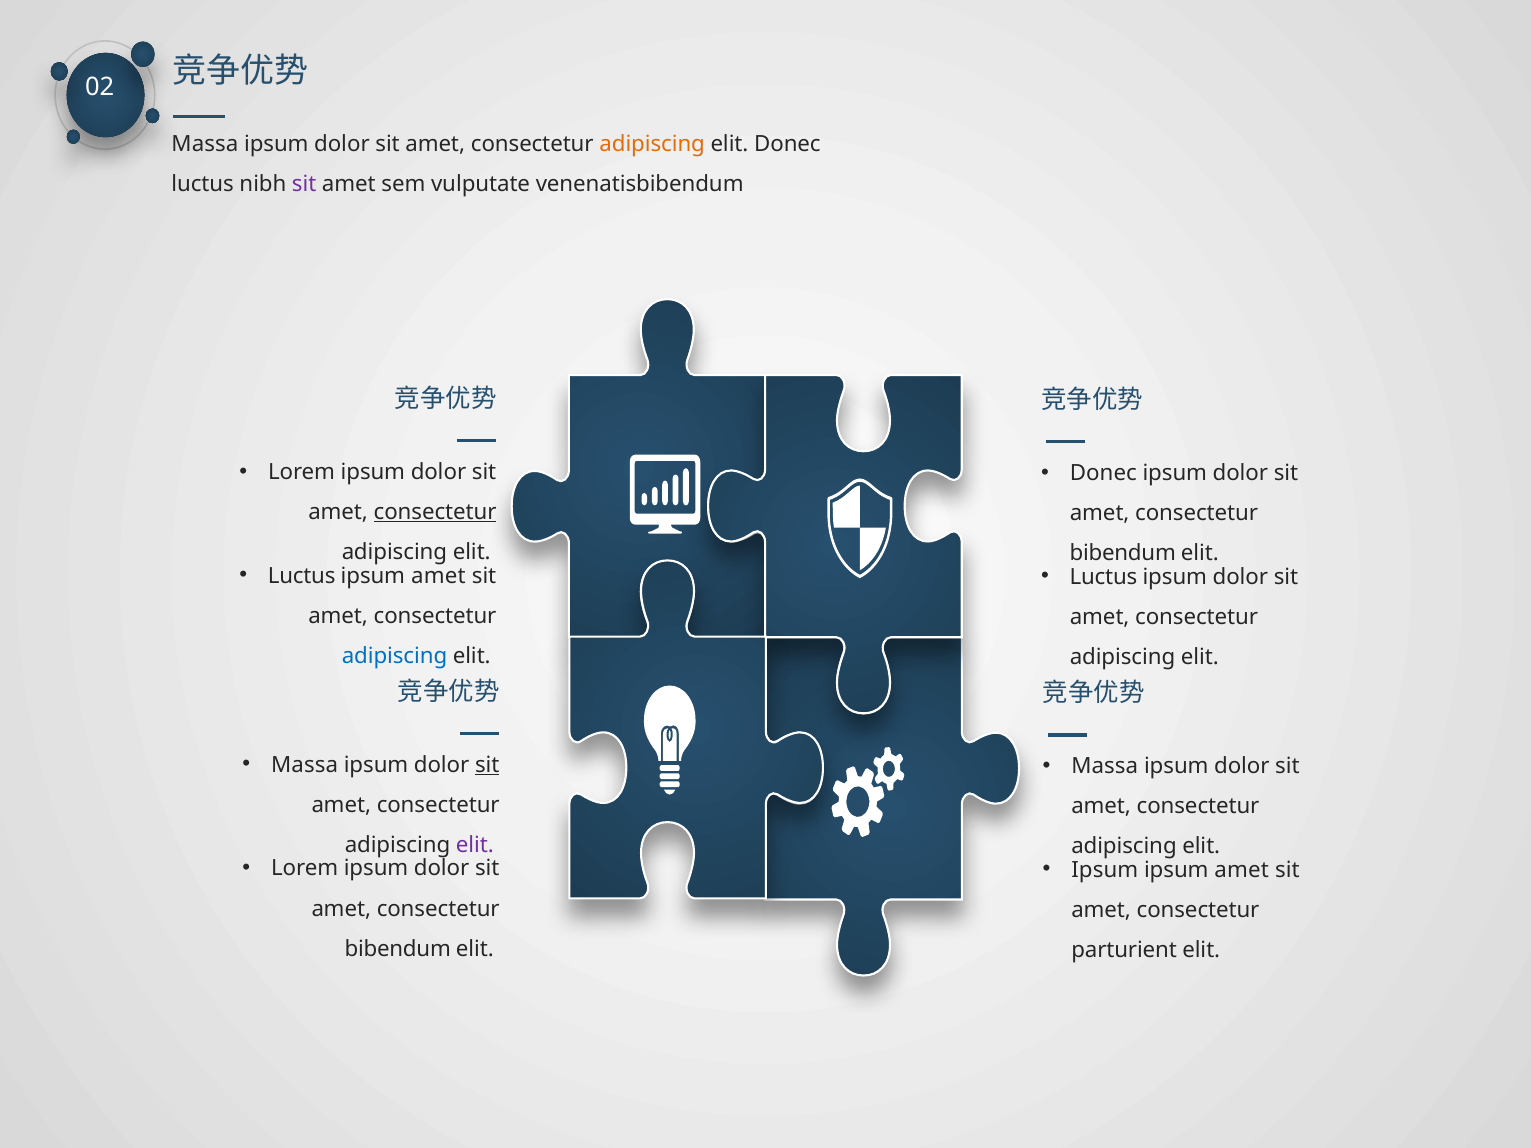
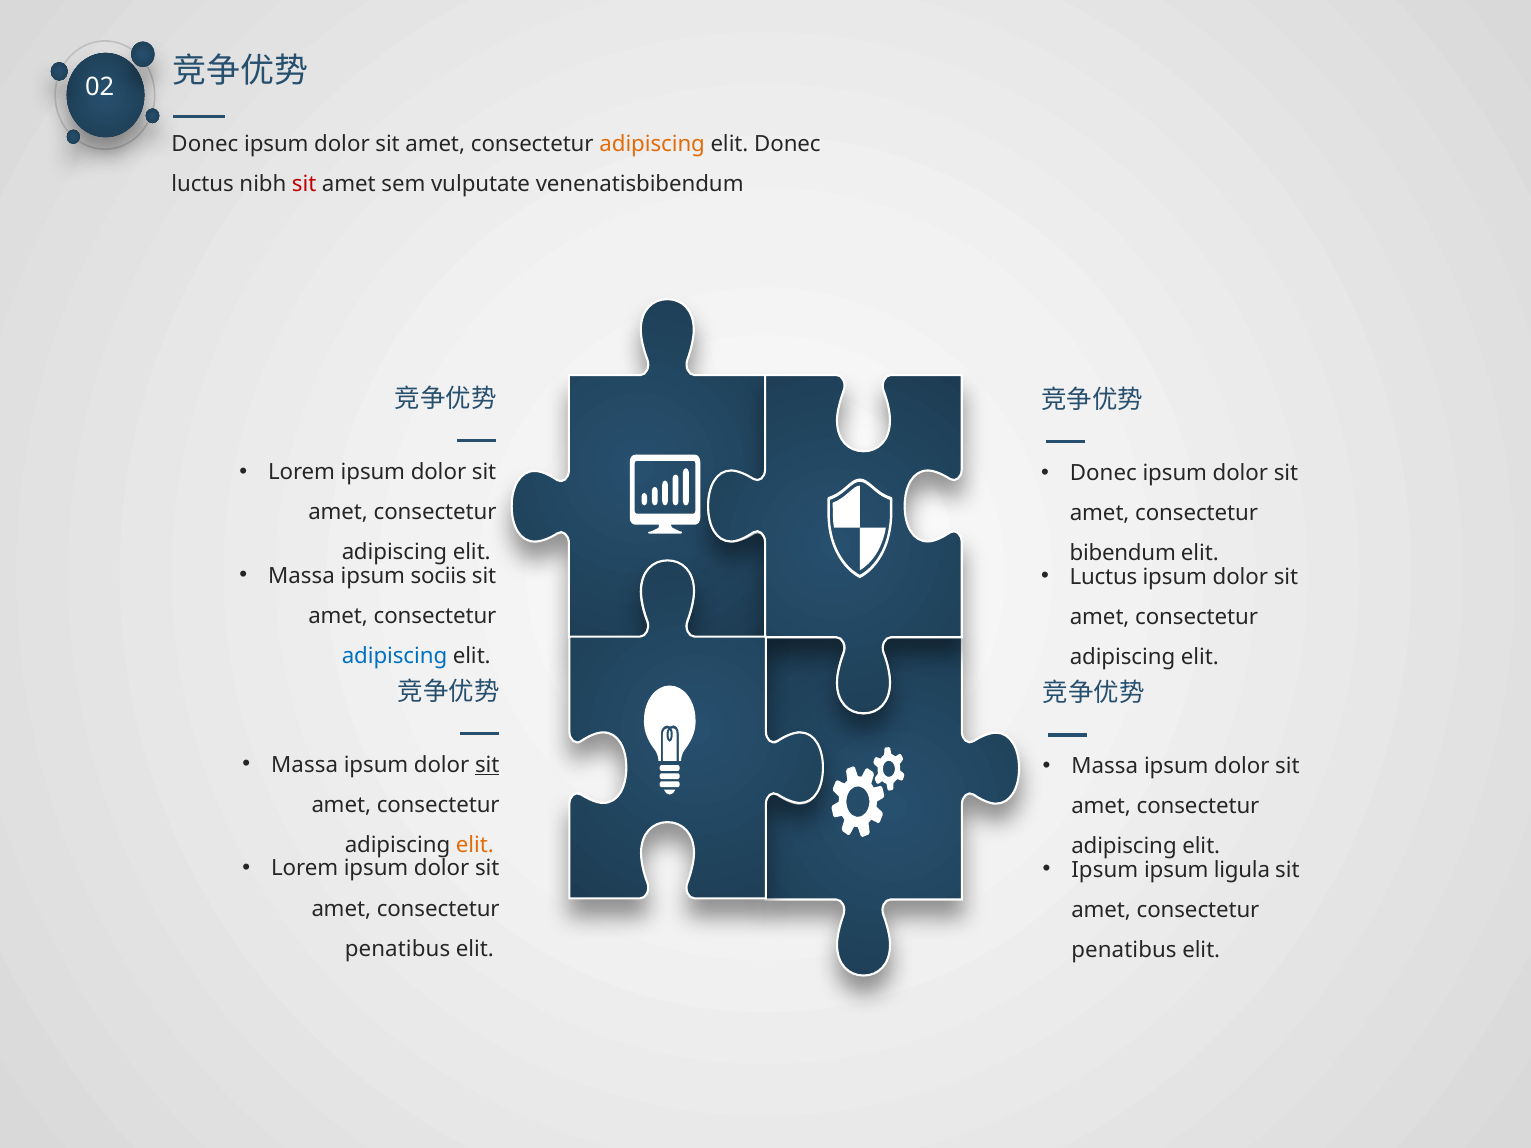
Massa: Massa -> Donec (205, 144)
sit colour: purple -> red (304, 184)
consectetur underline: present -> none (435, 512)
Luctus: Luctus -> Massa (302, 576)
amet: amet -> sociis (439, 576)
elit colour: purple -> orange (475, 845)
amet: amet -> ligula (1242, 870)
bibendum: bibendum -> penatibus (398, 949)
parturient: parturient -> penatibus (1124, 950)
